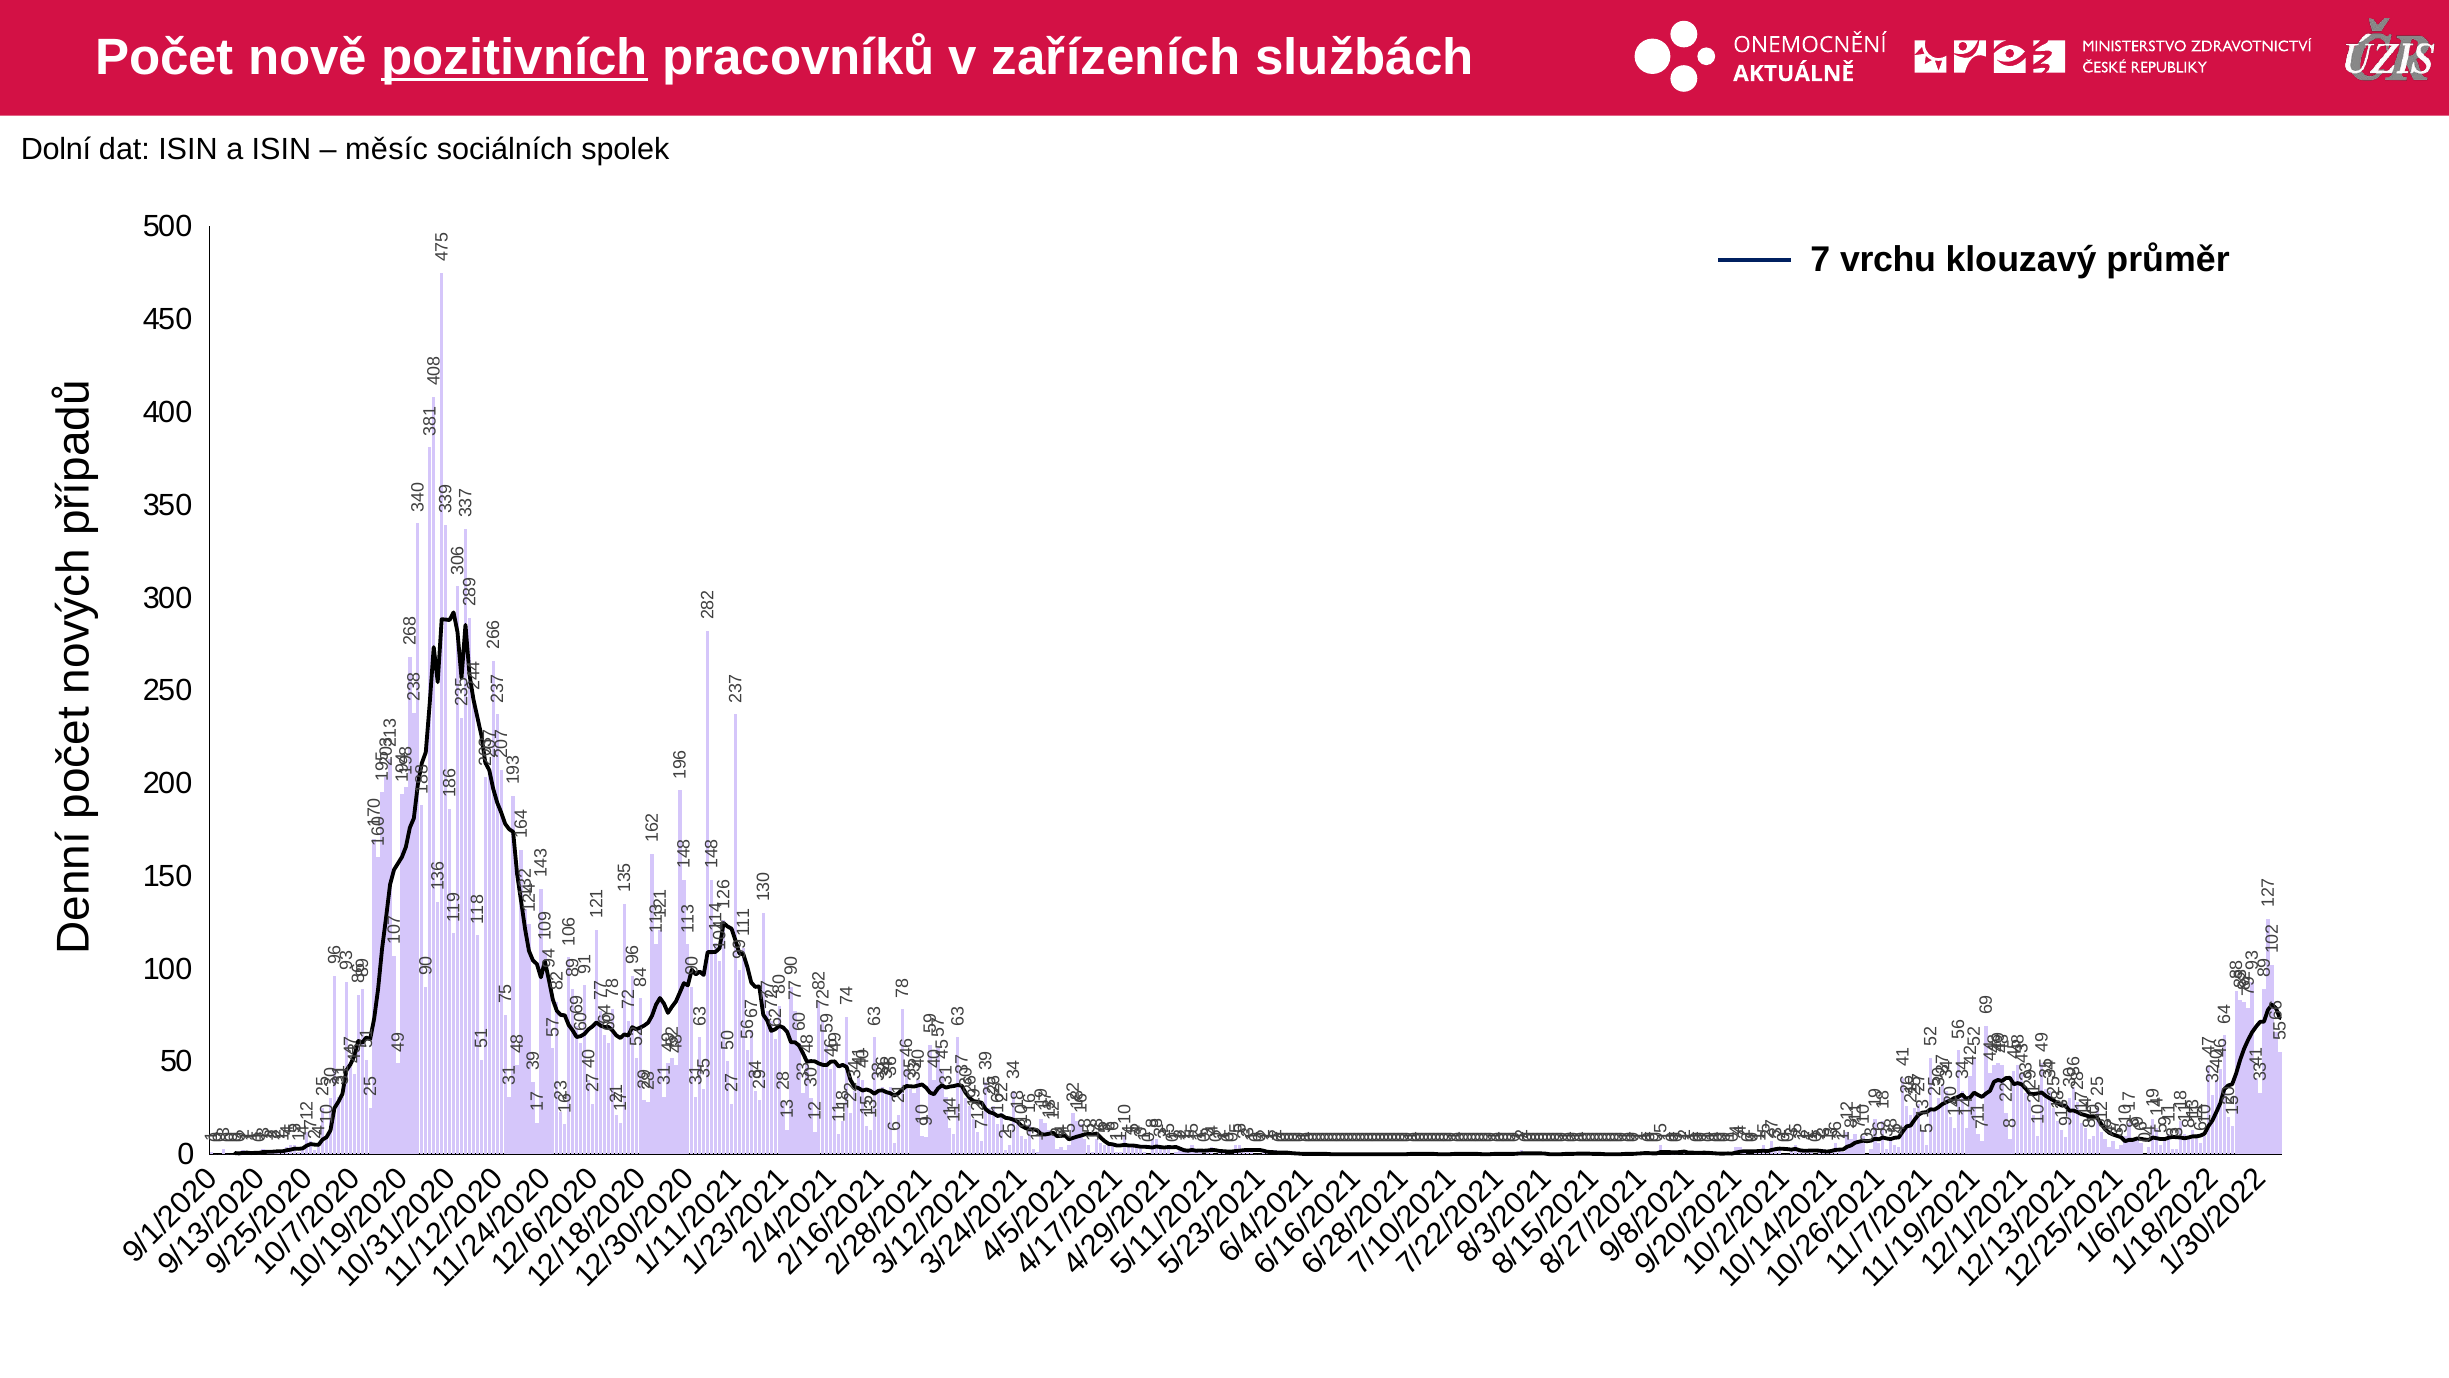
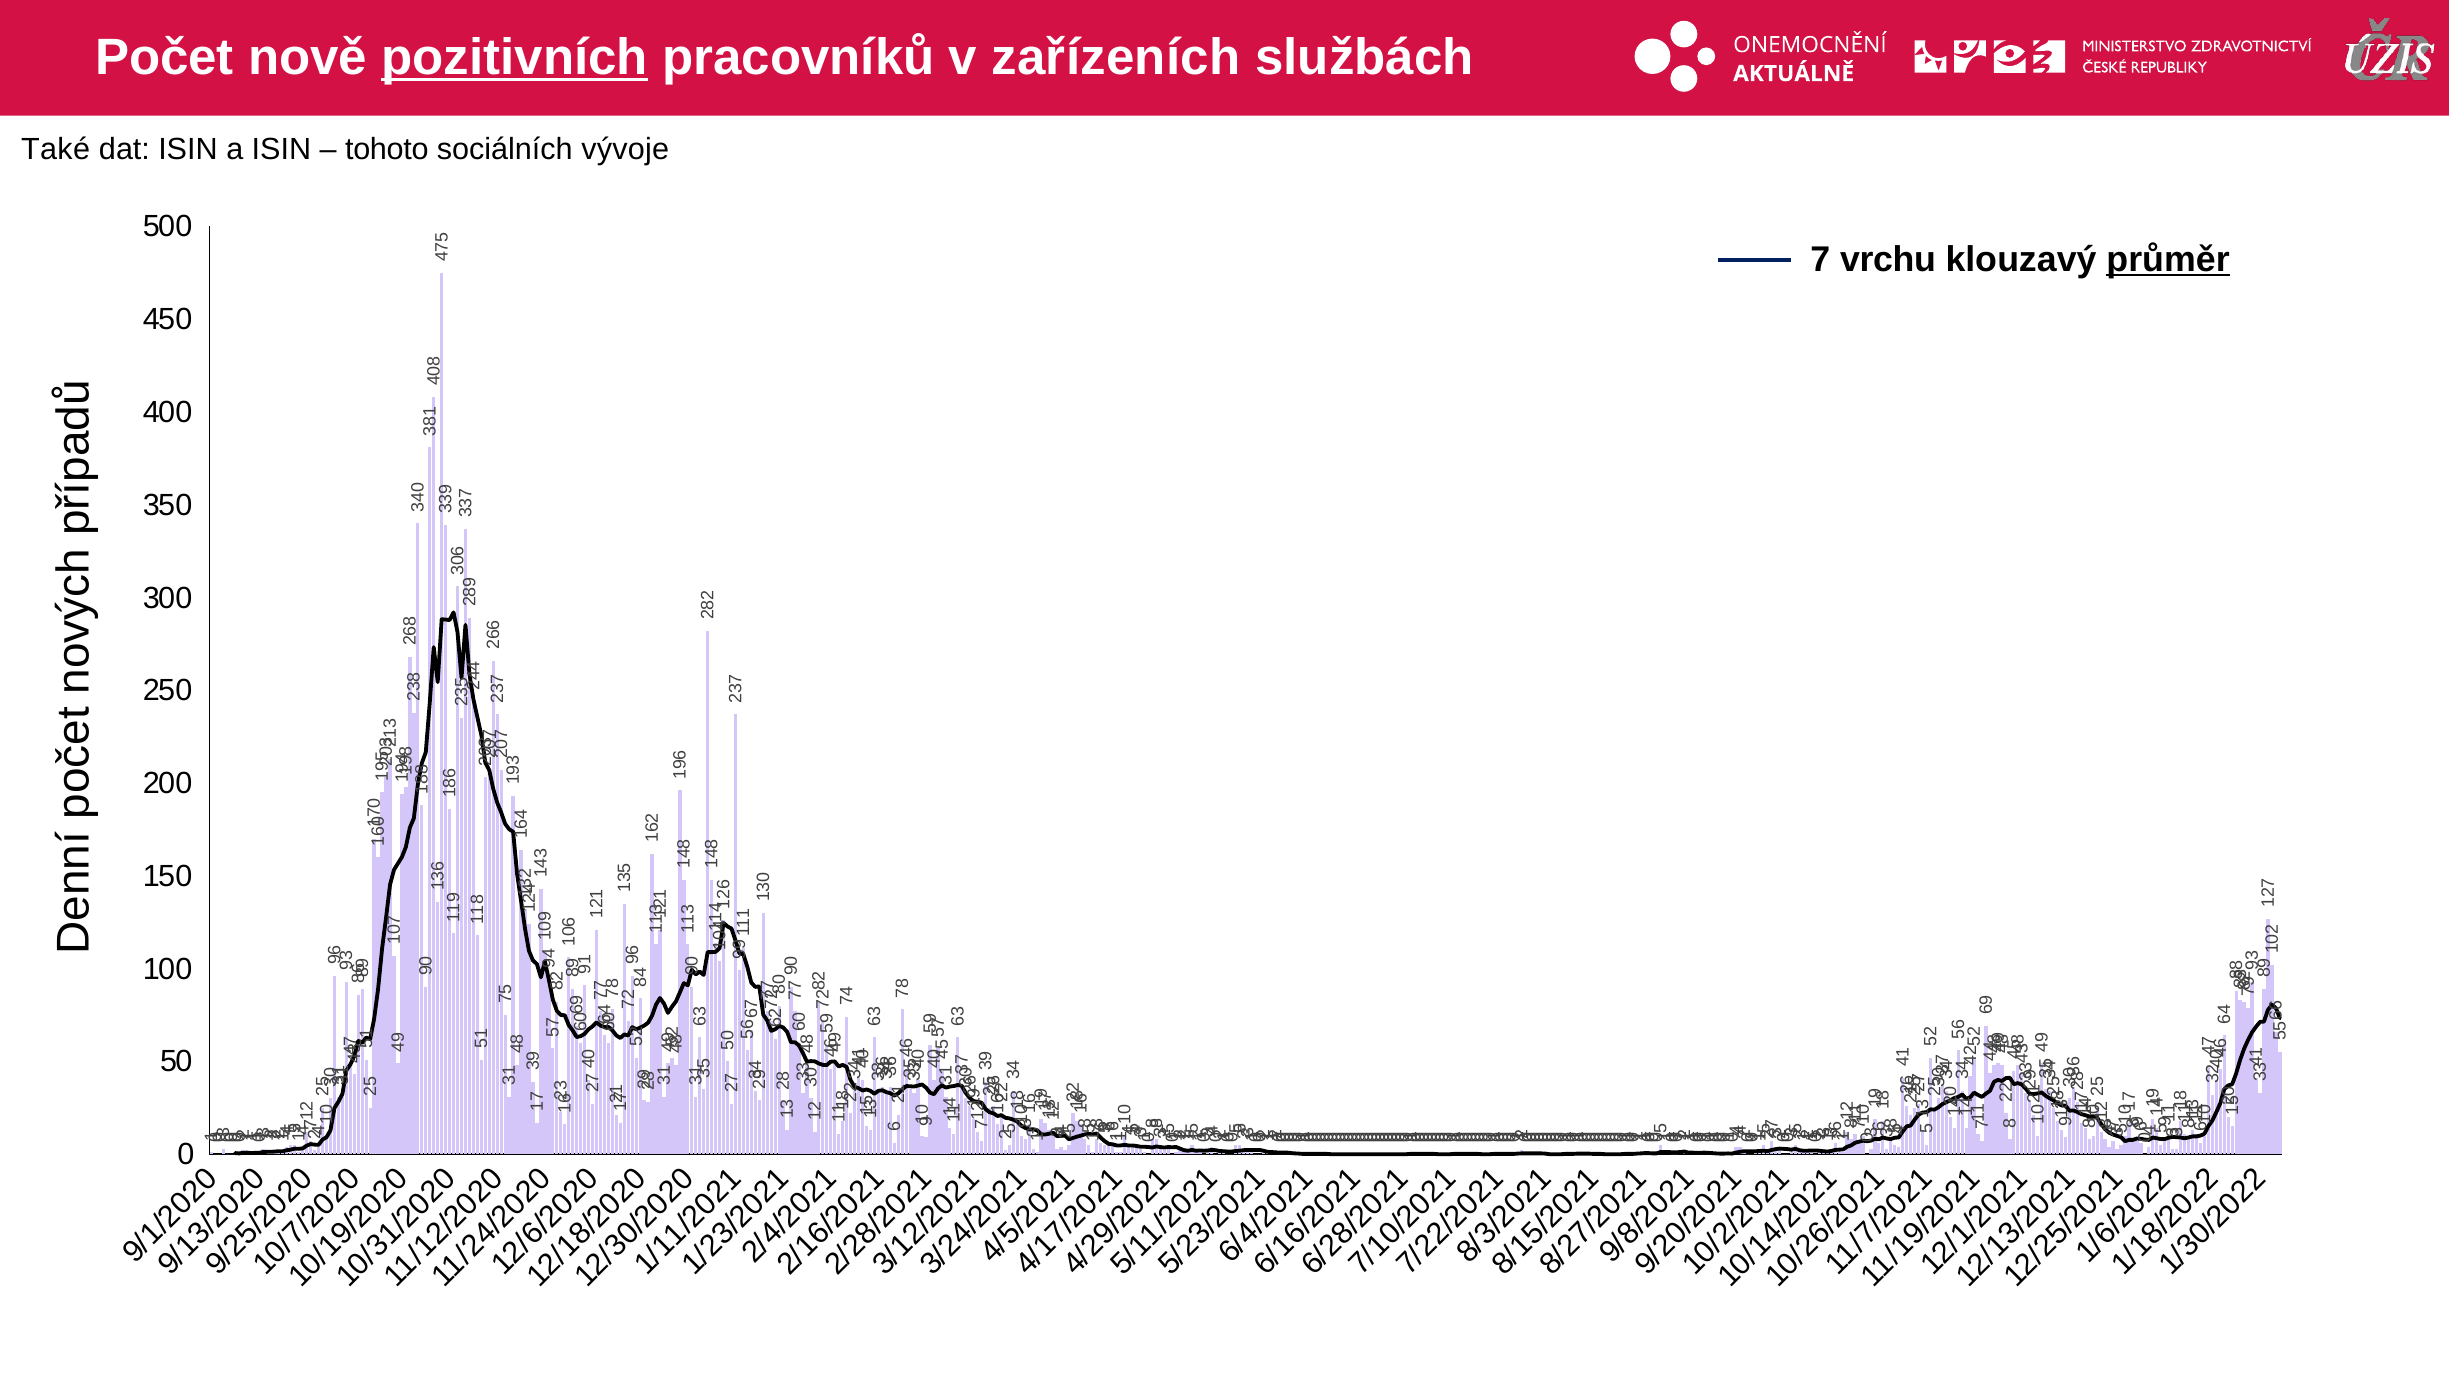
Dolní: Dolní -> Také (56, 150)
měsíc: měsíc -> tohoto (387, 150)
spolek: spolek -> vývoje (625, 150)
průměr underline: none -> present (2168, 259)
